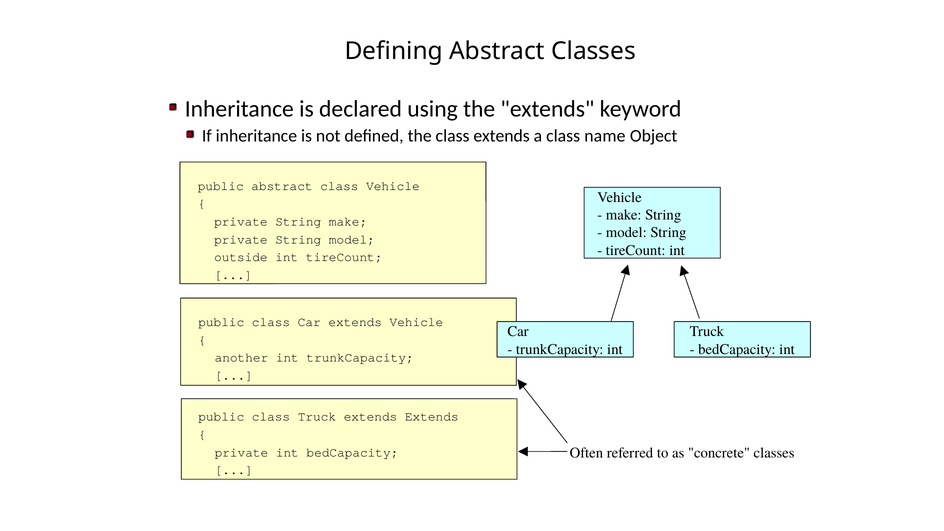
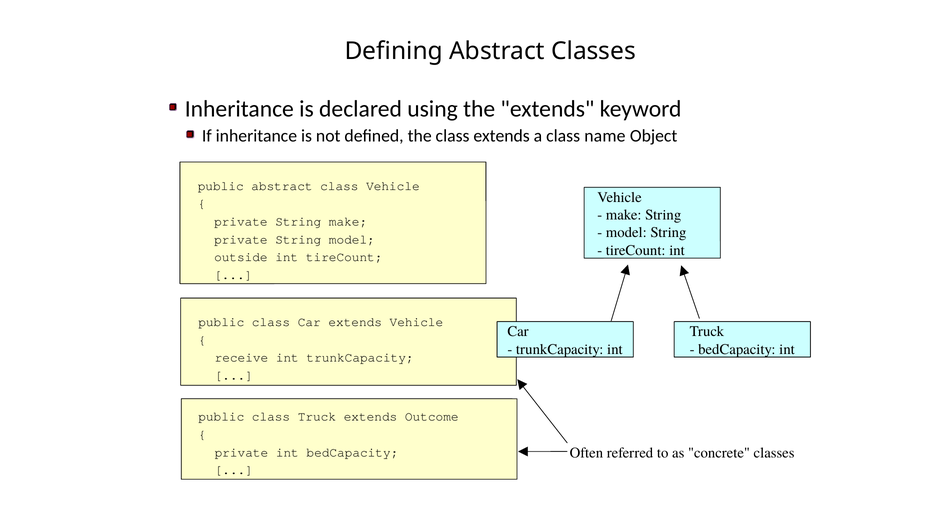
another: another -> receive (241, 358)
extends Extends: Extends -> Outcome (432, 417)
